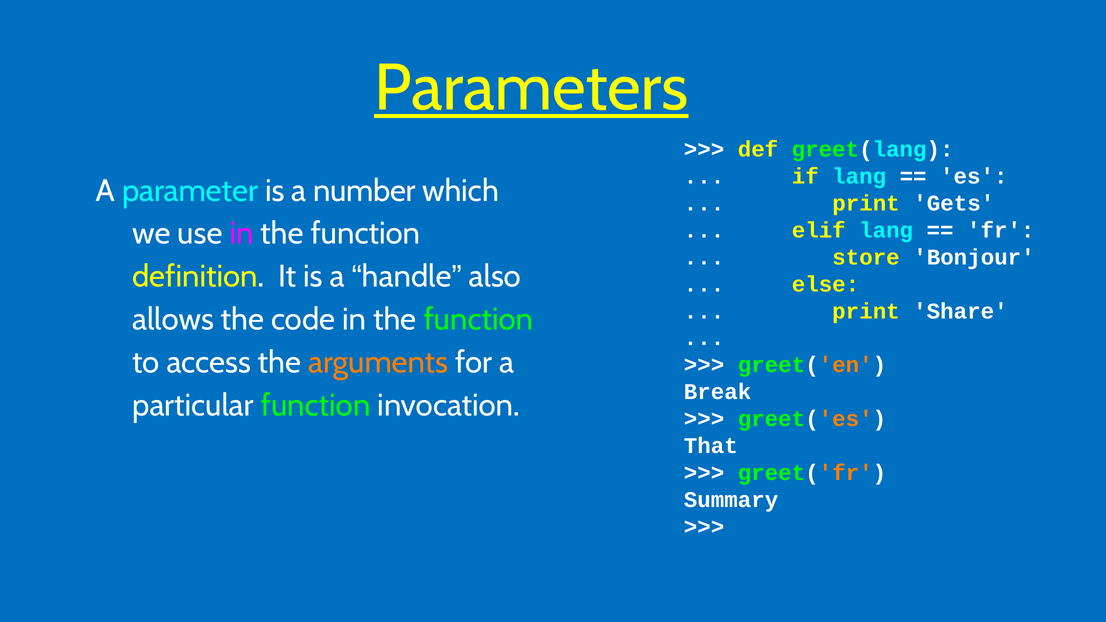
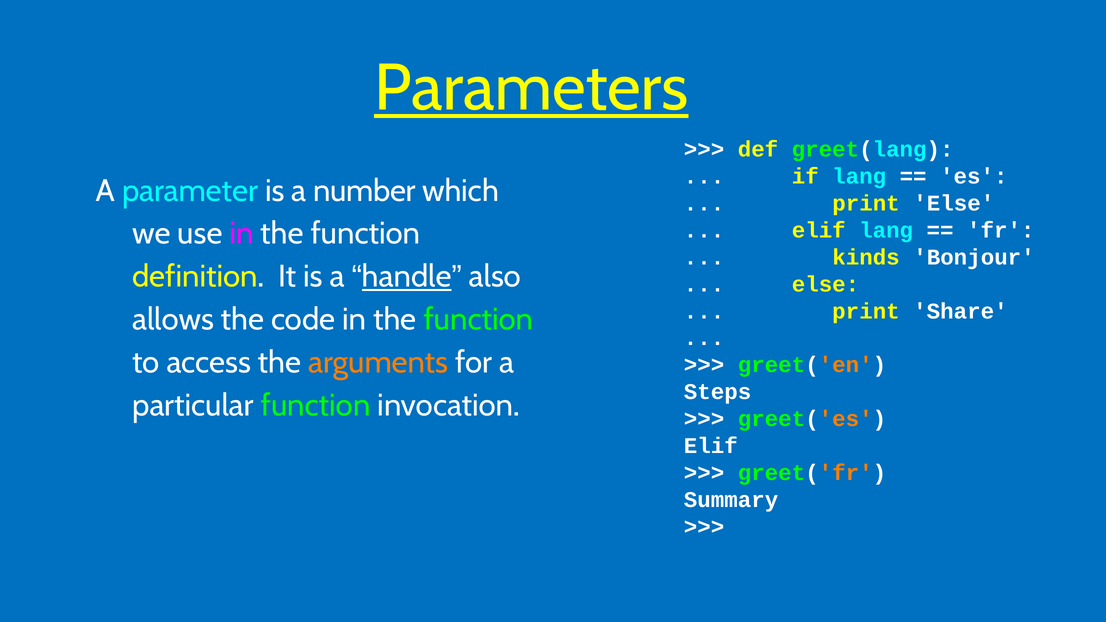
print Gets: Gets -> Else (954, 203)
store: store -> kinds (866, 257)
handle underline: none -> present (407, 277)
Break: Break -> Steps (718, 392)
That: That -> Elif (711, 446)
